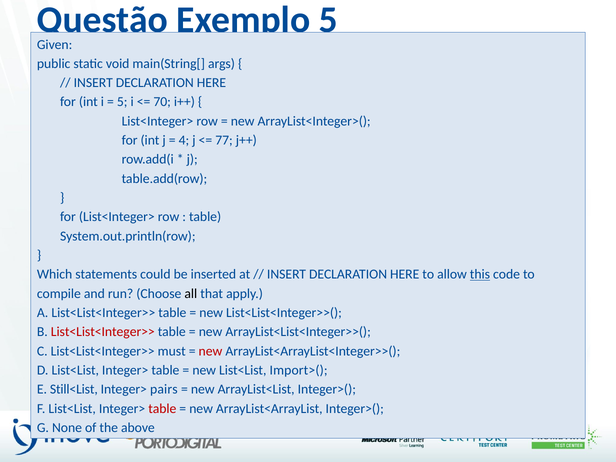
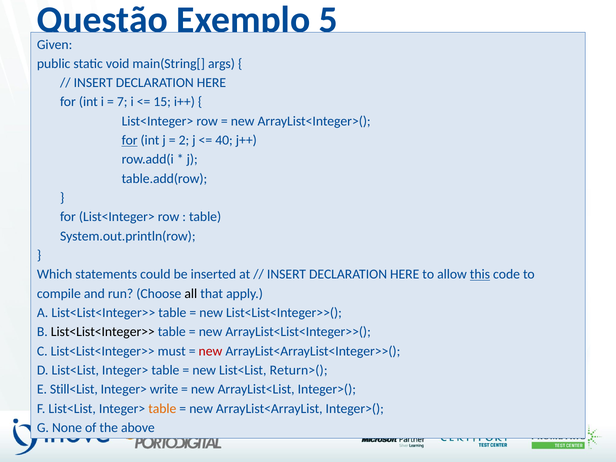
5: 5 -> 7 (122, 102)
70: 70 -> 15 (162, 102)
for underline: none -> present (130, 140)
4: 4 -> 2 (184, 140)
77: 77 -> 40 (224, 140)
List<List<Integer>> colour: red -> black (103, 332)
Import>(: Import>( -> Return>( (299, 370)
pairs: pairs -> write (164, 389)
table colour: red -> orange (162, 409)
